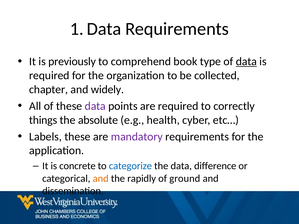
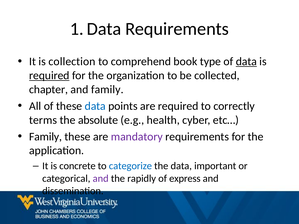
previously: previously -> collection (72, 62)
required underline: none -> present (49, 76)
and widely: widely -> family (107, 90)
data colour: purple -> blue (95, 106)
things: things -> terms (43, 120)
Labels: Labels -> Family (46, 137)
difference: difference -> important (215, 166)
and colour: orange -> purple (101, 179)
ground: ground -> express (185, 179)
